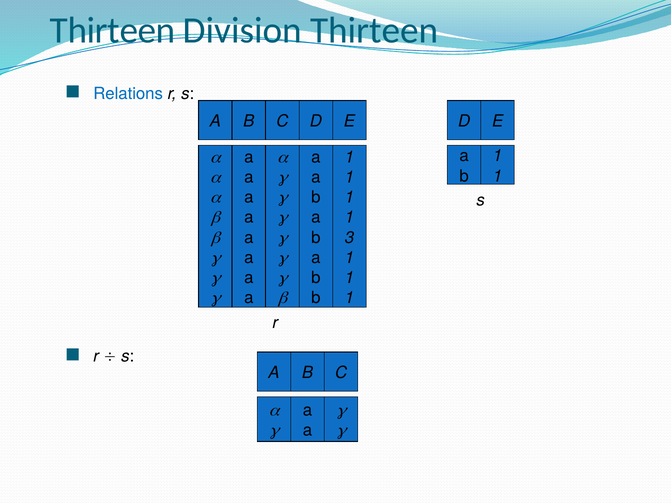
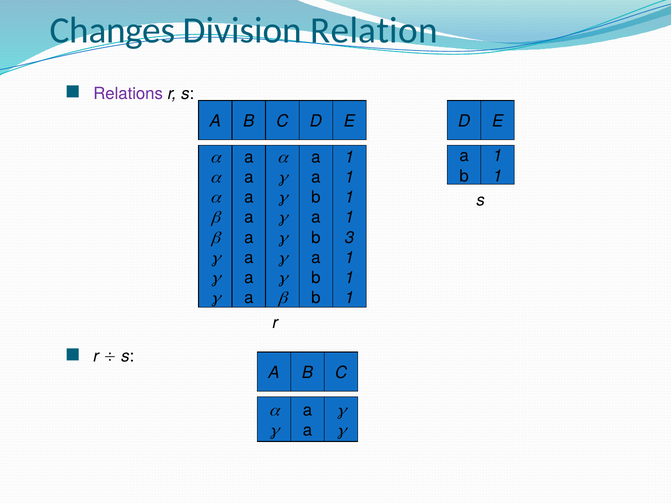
Thirteen: Thirteen -> Changes (113, 31)
Division Thirteen: Thirteen -> Relation (374, 31)
Relations colour: blue -> purple (128, 94)
